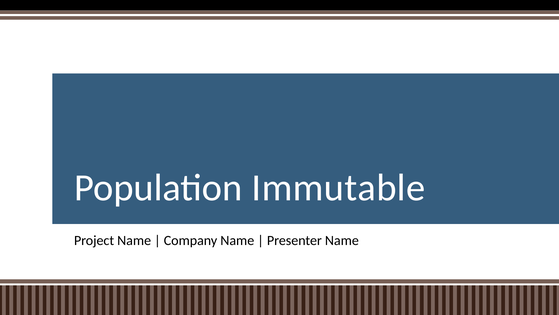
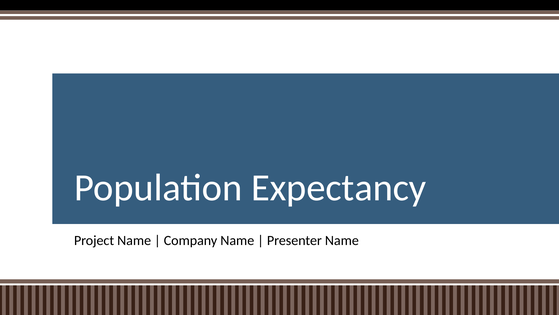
Immutable: Immutable -> Expectancy (339, 188)
